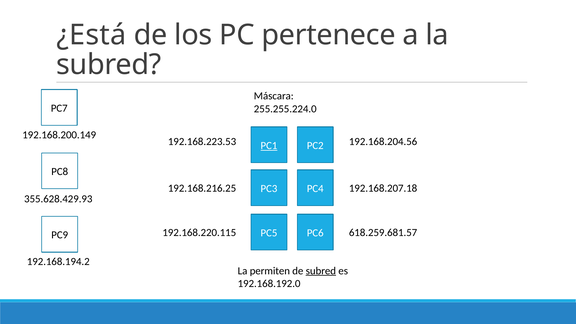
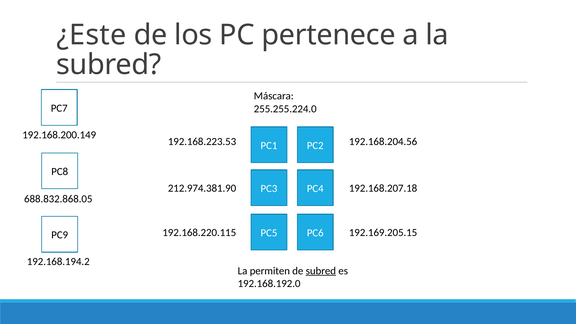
¿Está: ¿Está -> ¿Este (91, 35)
PC1 underline: present -> none (269, 146)
192.168.216.25: 192.168.216.25 -> 212.974.381.90 (202, 188)
355.628.429.93: 355.628.429.93 -> 688.832.868.05 (58, 199)
618.259.681.57: 618.259.681.57 -> 192.169.205.15 (383, 233)
